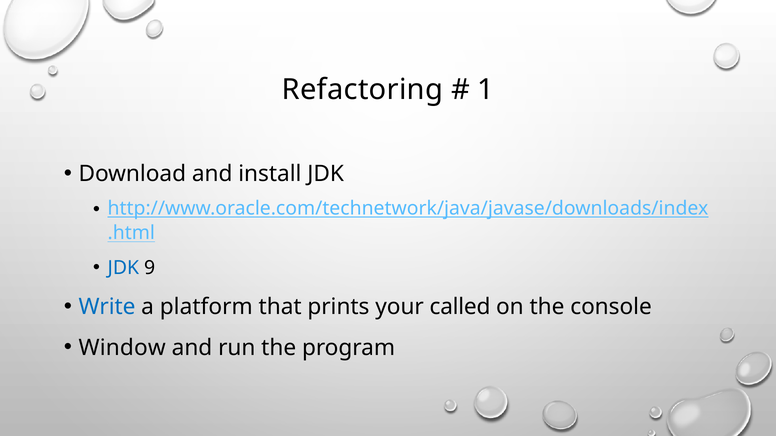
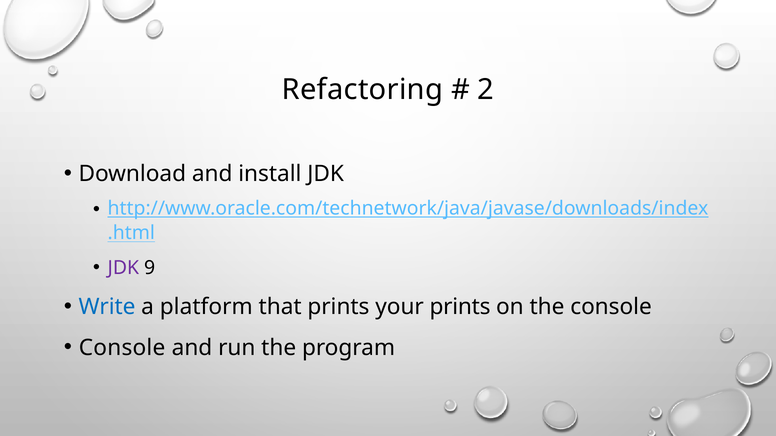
1: 1 -> 2 (486, 90)
JDK colour: blue -> purple (123, 268)
your called: called -> prints (460, 307)
Window: Window -> Console (122, 348)
